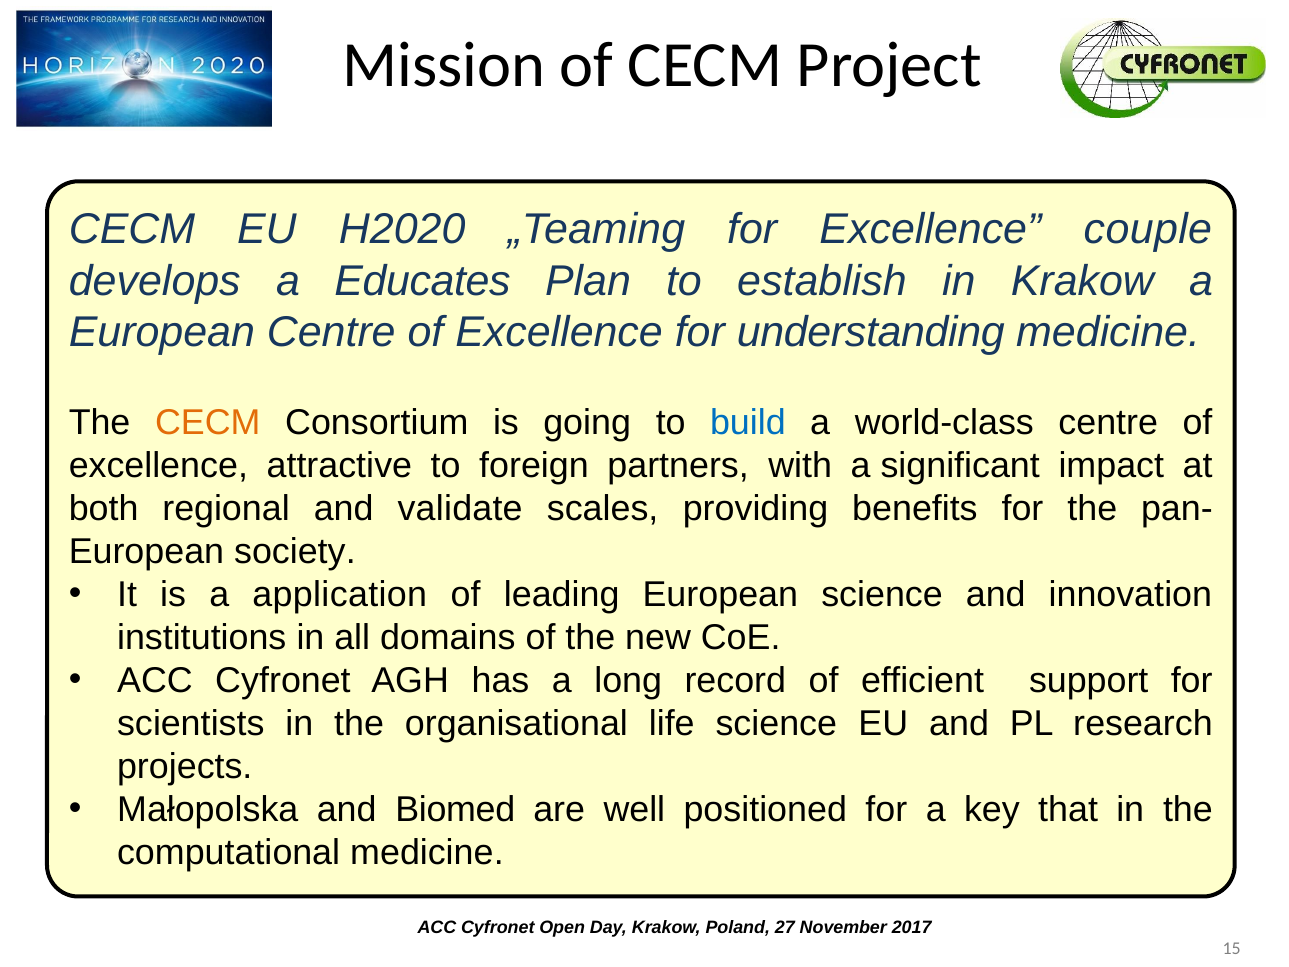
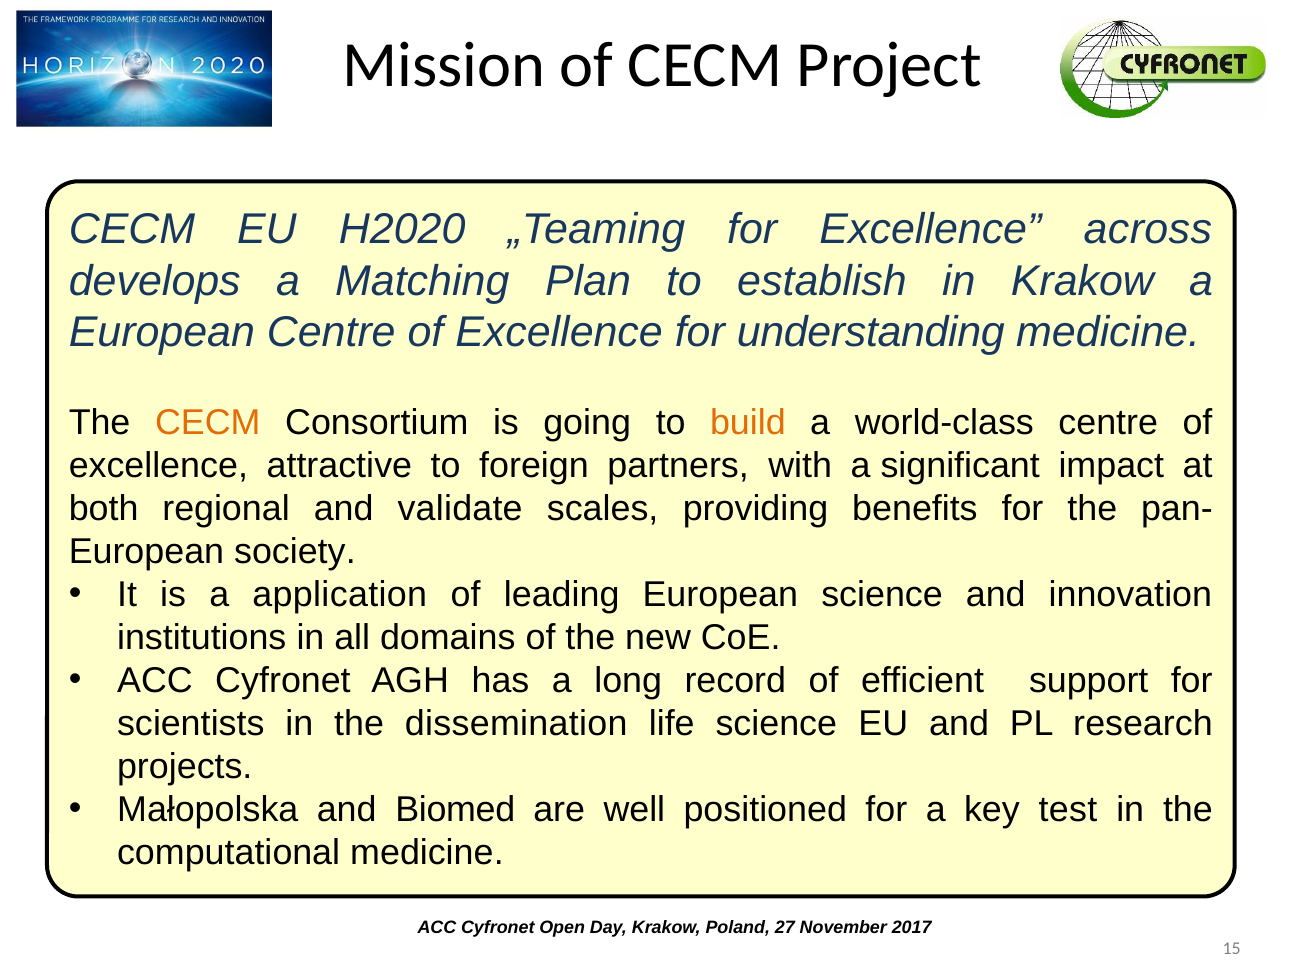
couple: couple -> across (1148, 229)
Educates: Educates -> Matching (422, 281)
build colour: blue -> orange (748, 422)
organisational: organisational -> dissemination (516, 723)
that: that -> test (1068, 809)
